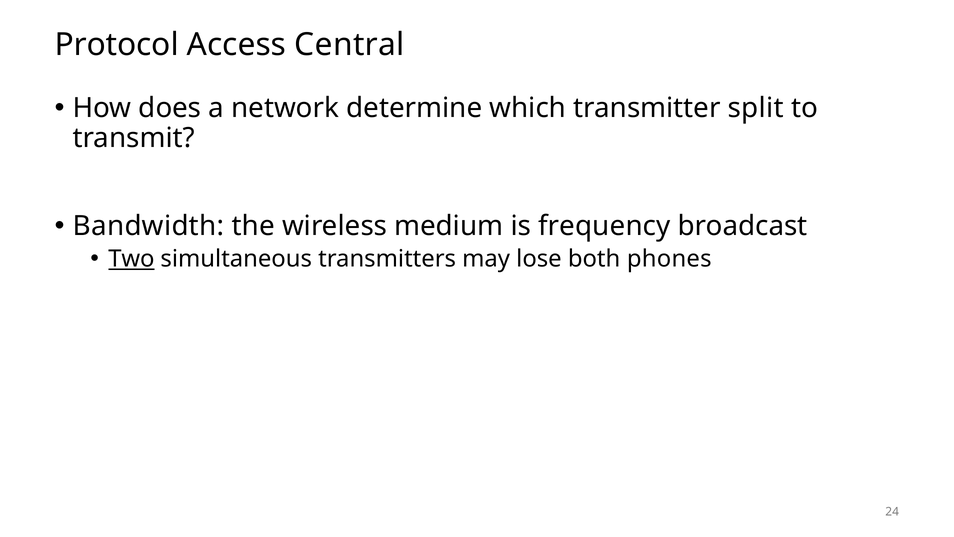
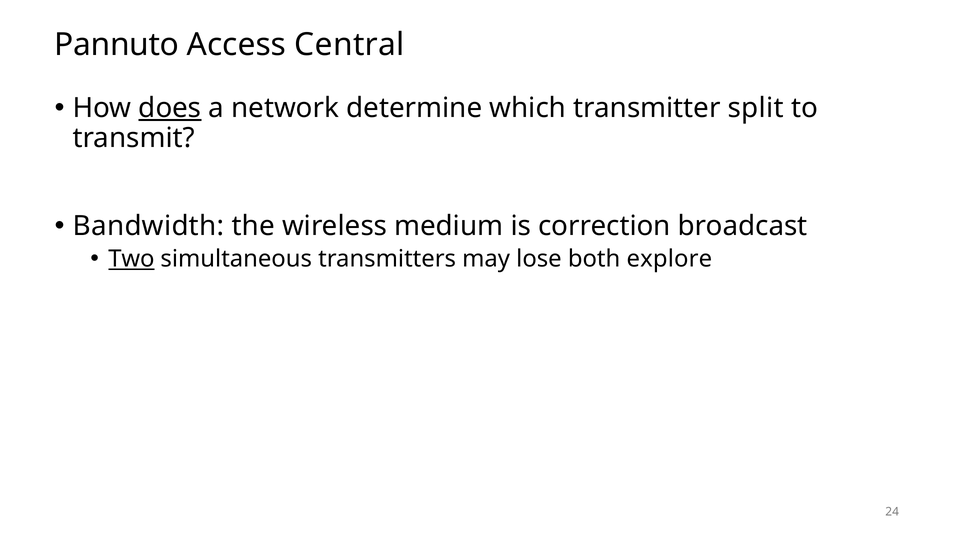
Protocol: Protocol -> Pannuto (117, 45)
does underline: none -> present (170, 108)
frequency: frequency -> correction (604, 226)
phones: phones -> explore (669, 259)
